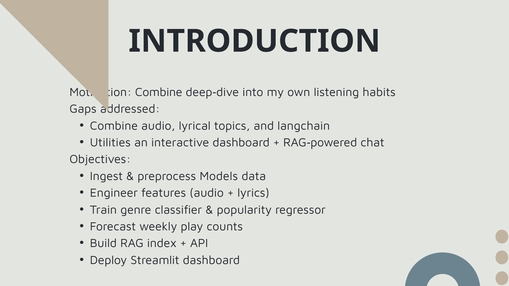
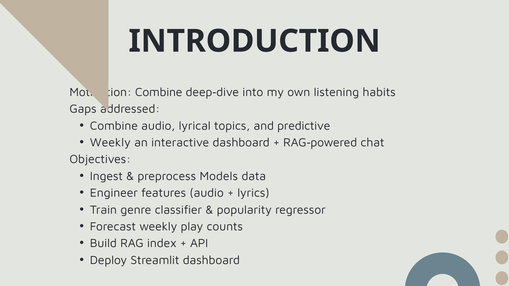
langchain: langchain -> predictive (304, 126)
Utilities: Utilities -> Weekly (110, 143)
